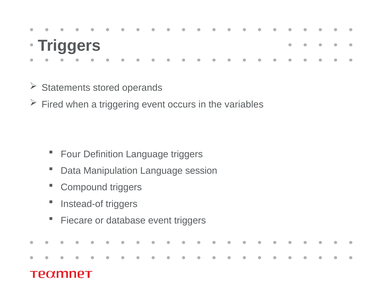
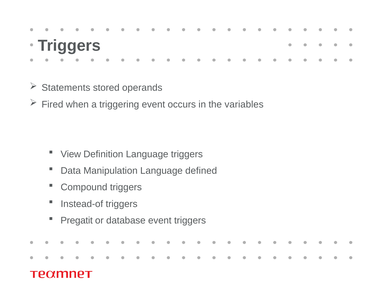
Four: Four -> View (71, 154)
session: session -> defined (201, 170)
Fiecare: Fiecare -> Pregatit (77, 220)
